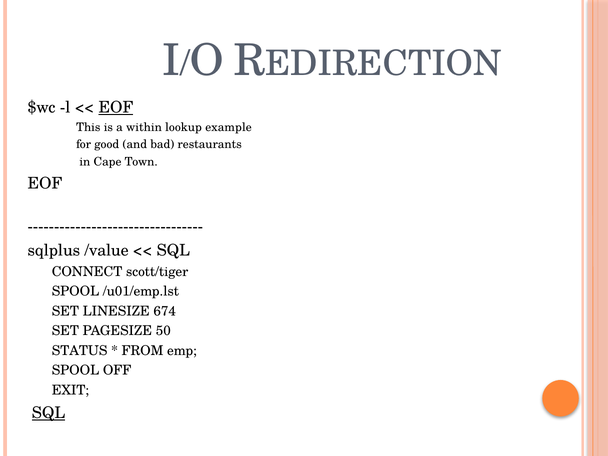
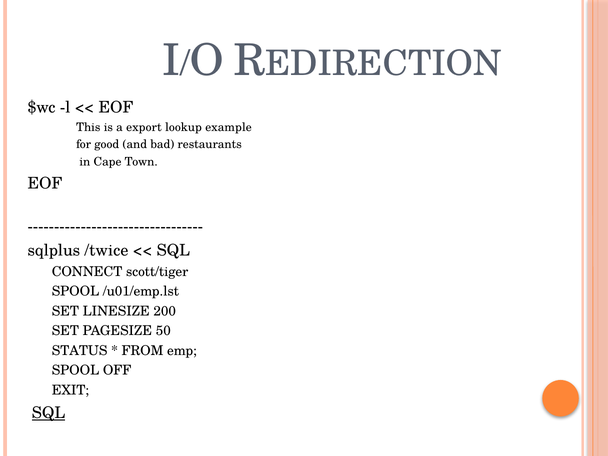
EOF underline: present -> none (116, 108)
within: within -> export (144, 127)
/value: /value -> /twice (107, 251)
674: 674 -> 200 (165, 311)
